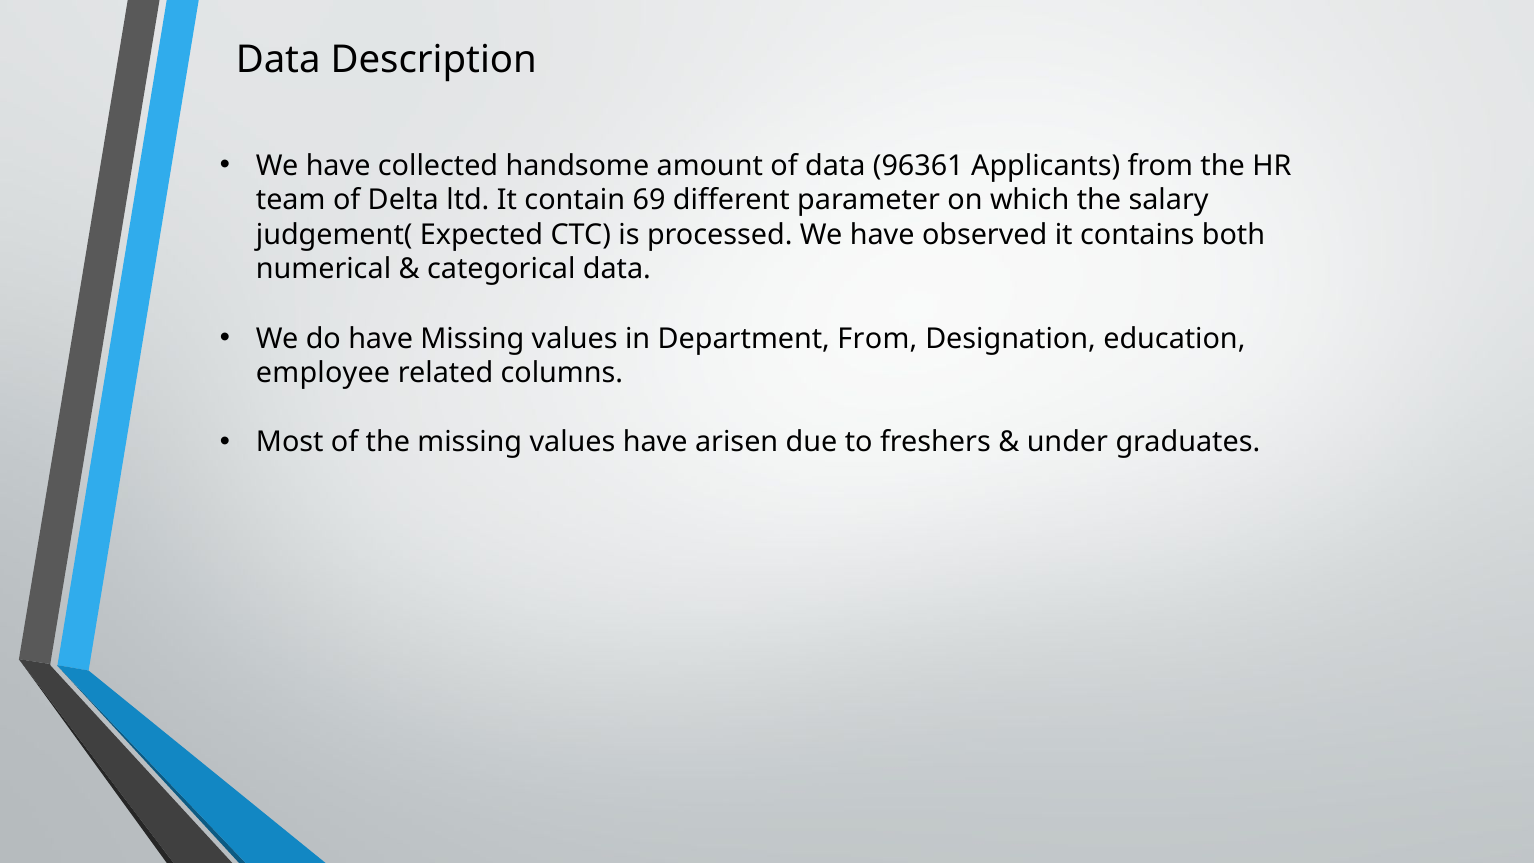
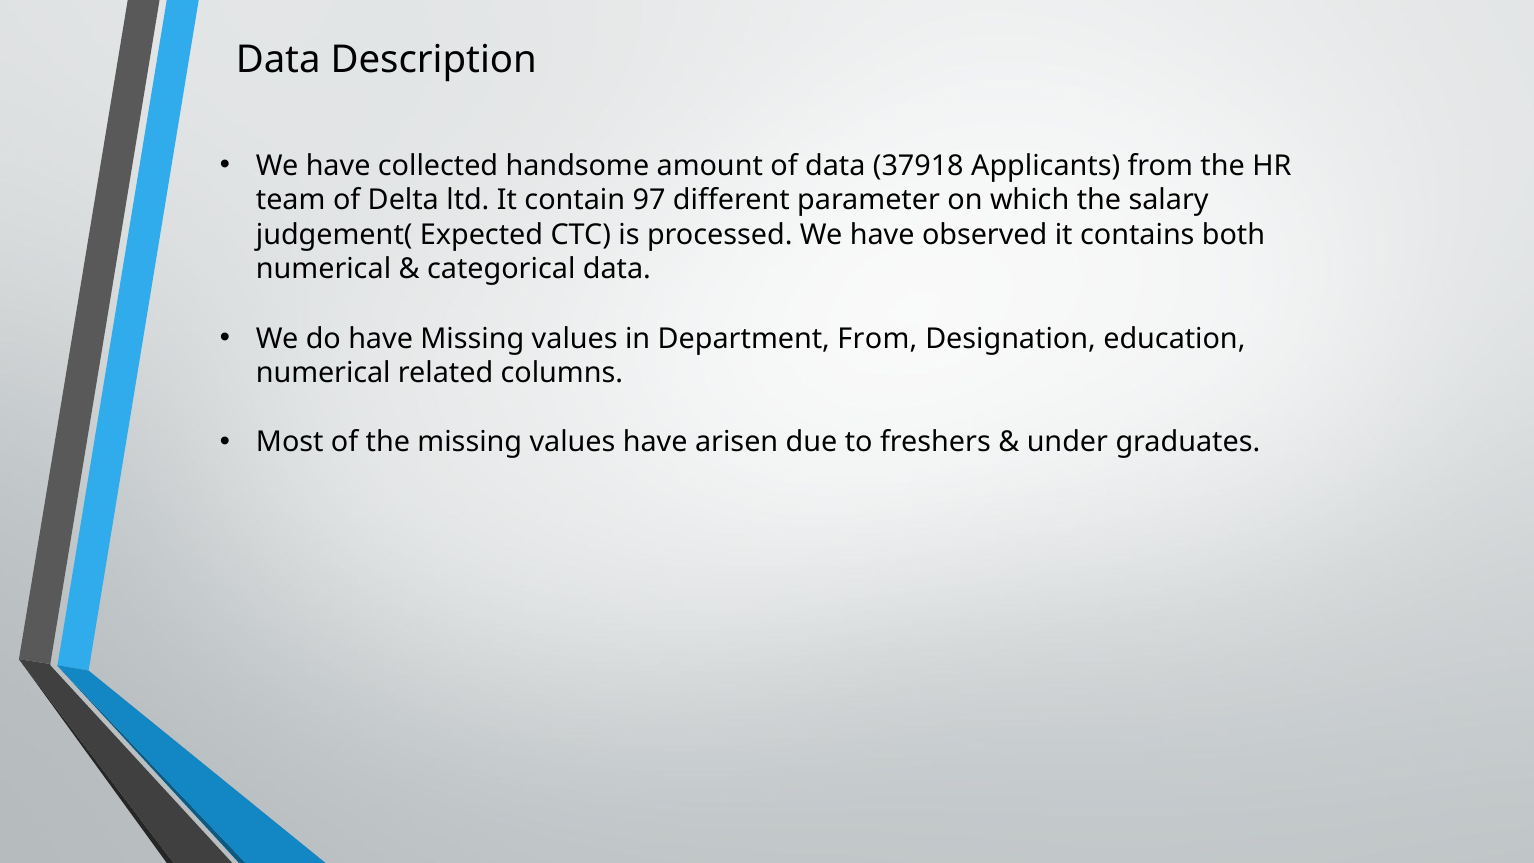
96361: 96361 -> 37918 (918, 166)
69: 69 -> 97 (649, 200)
employee: employee -> numerical (323, 373)
